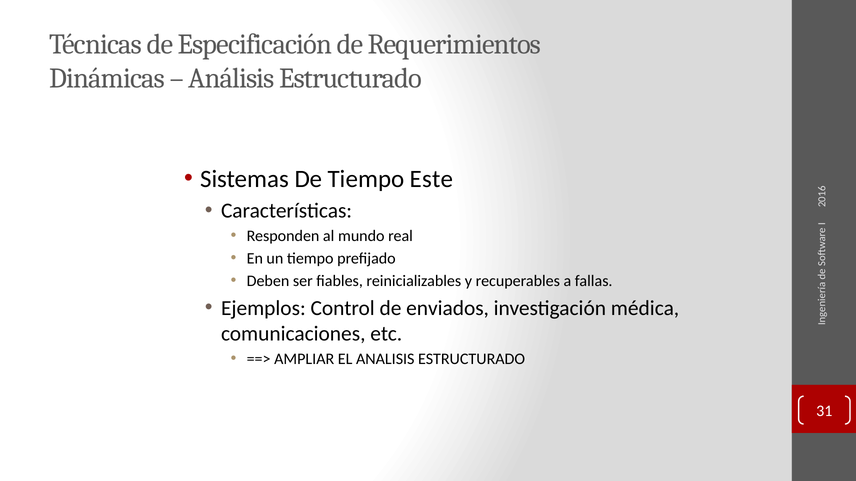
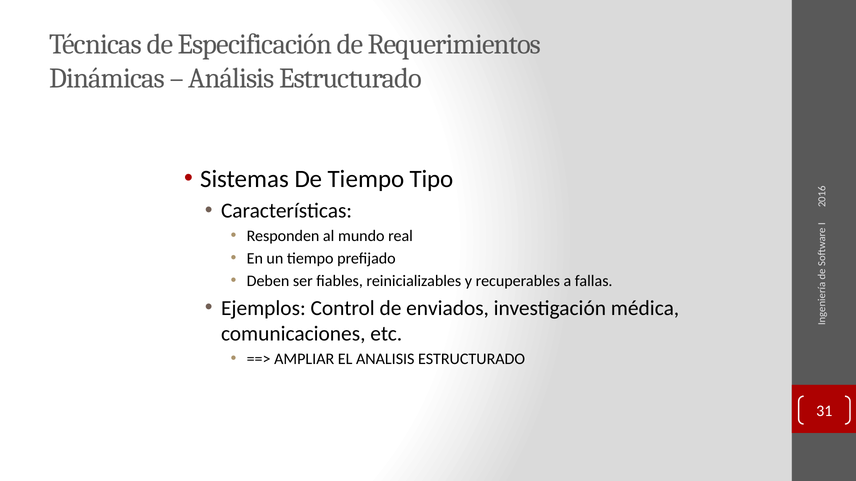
Este: Este -> Tipo (432, 179)
